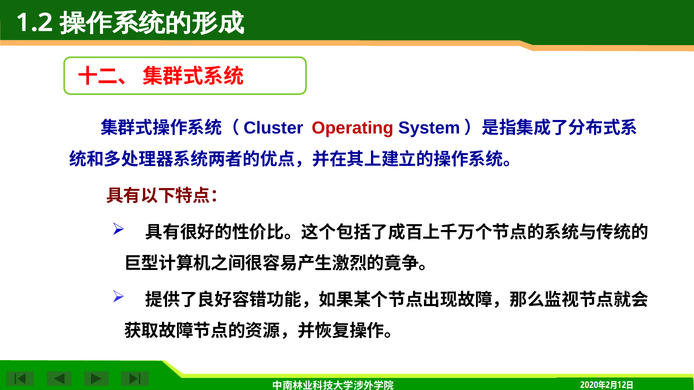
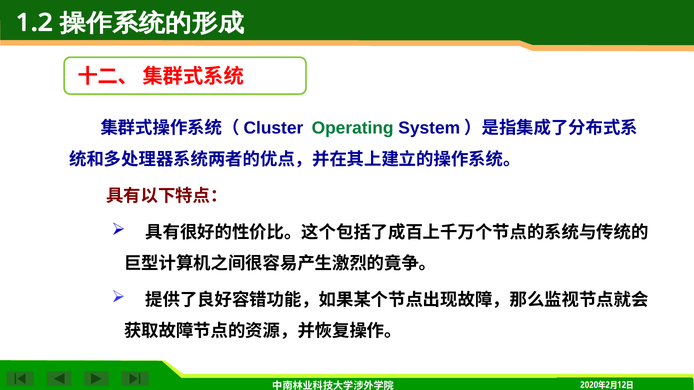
Operating colour: red -> green (353, 128)
